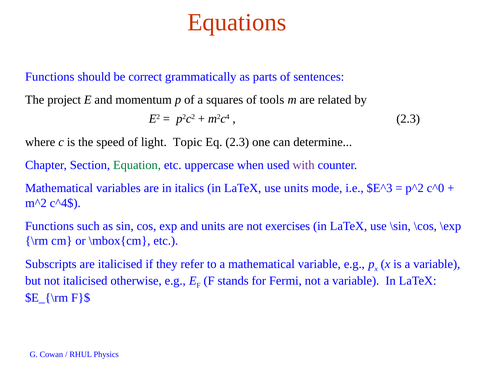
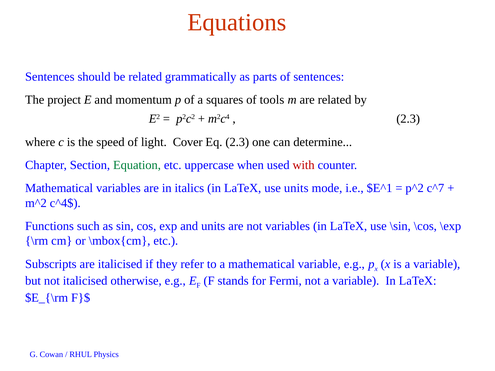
Functions: Functions -> Sentences (50, 77)
be correct: correct -> related (145, 77)
Topic: Topic -> Cover (188, 142)
with colour: purple -> red (304, 165)
$E^3: $E^3 -> $E^1 (380, 188)
c^0: c^0 -> c^7 (435, 188)
not exercises: exercises -> variables (288, 226)
